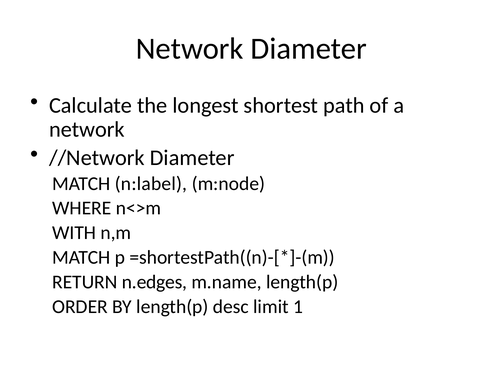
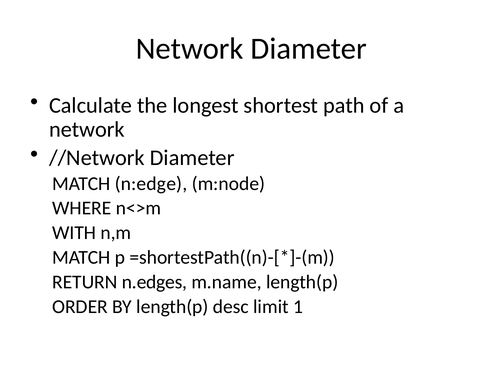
n:label: n:label -> n:edge (151, 184)
